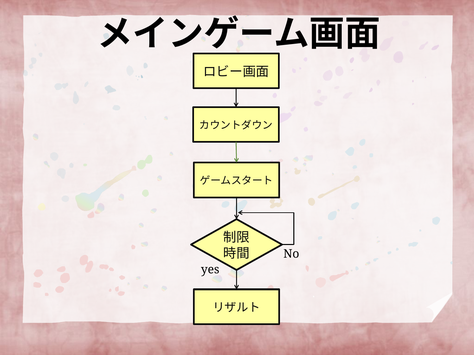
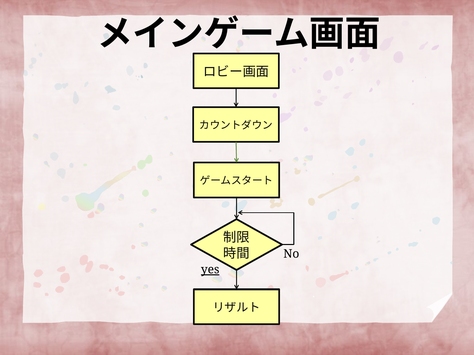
yes underline: none -> present (210, 270)
